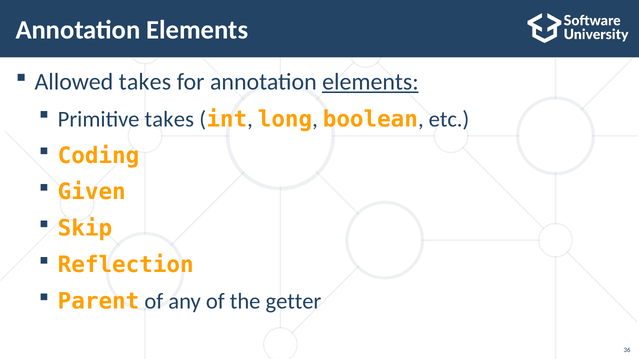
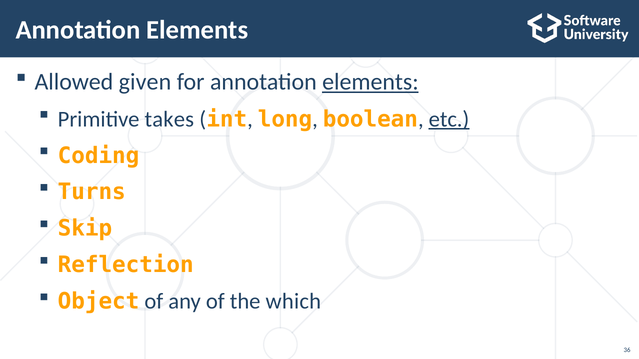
Allowed takes: takes -> given (145, 82)
etc underline: none -> present (449, 119)
Given: Given -> Turns (92, 192)
Parent: Parent -> Object (99, 302)
getter: getter -> which (293, 302)
